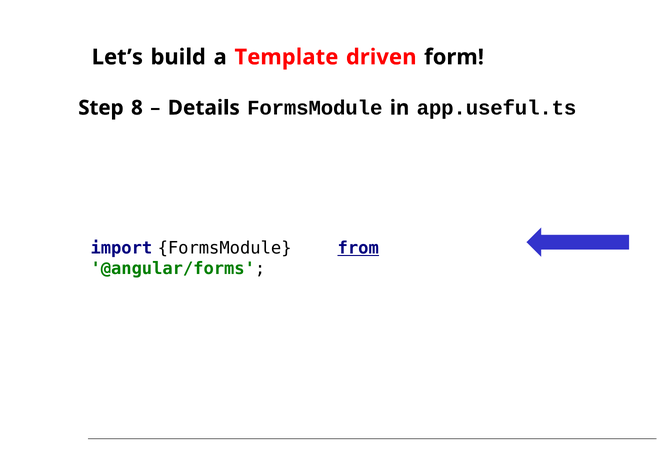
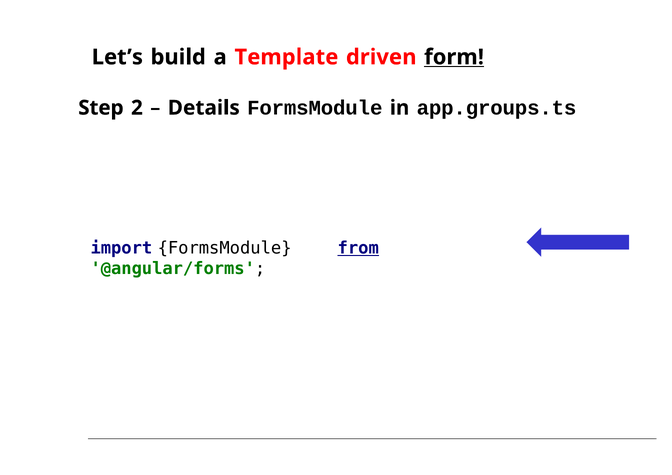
form underline: none -> present (454, 57)
8: 8 -> 2 (137, 108)
app.useful.ts: app.useful.ts -> app.groups.ts (497, 108)
